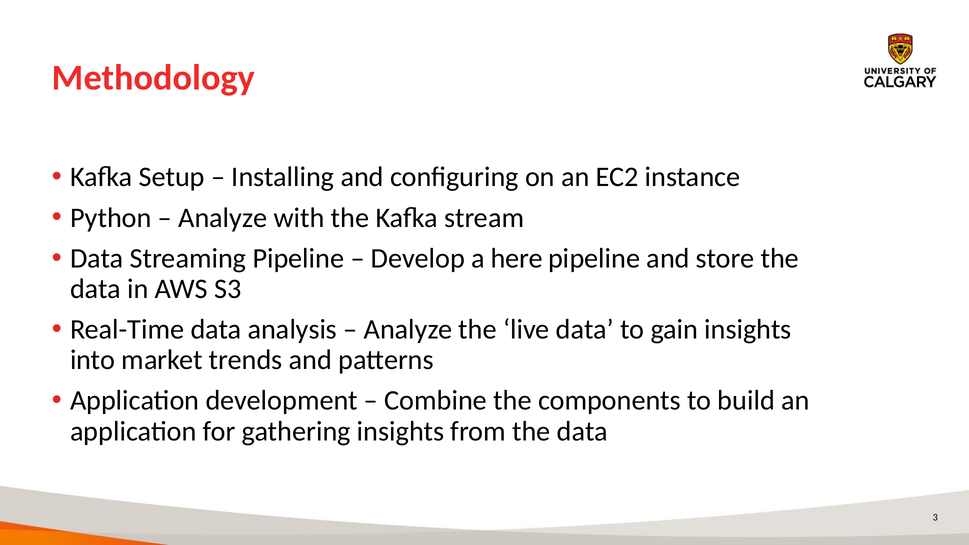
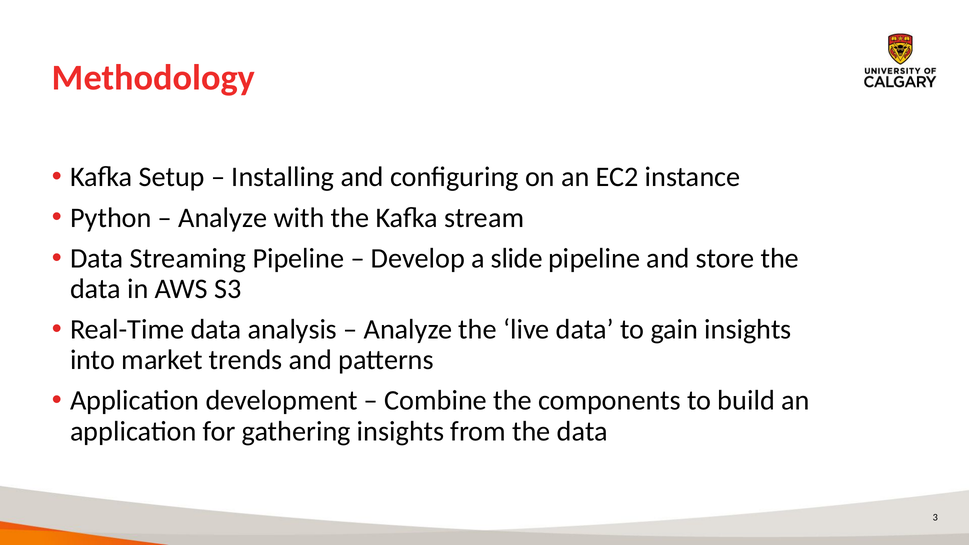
here: here -> slide (517, 258)
